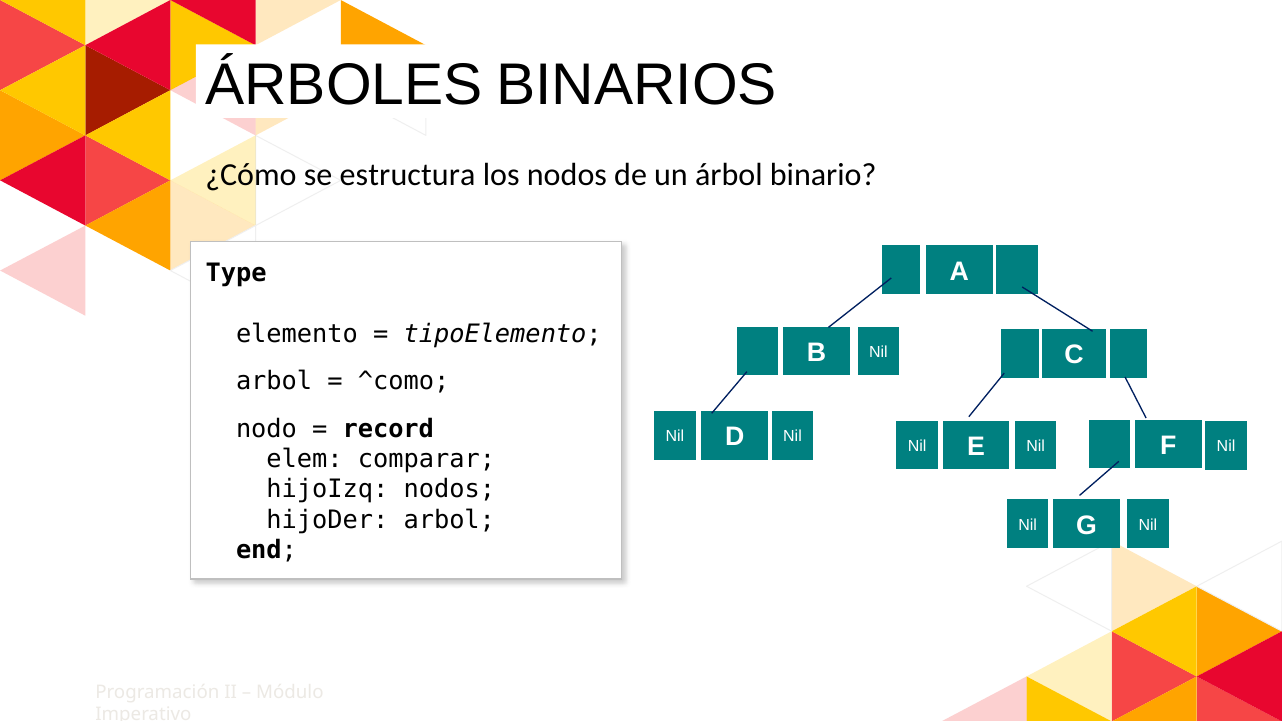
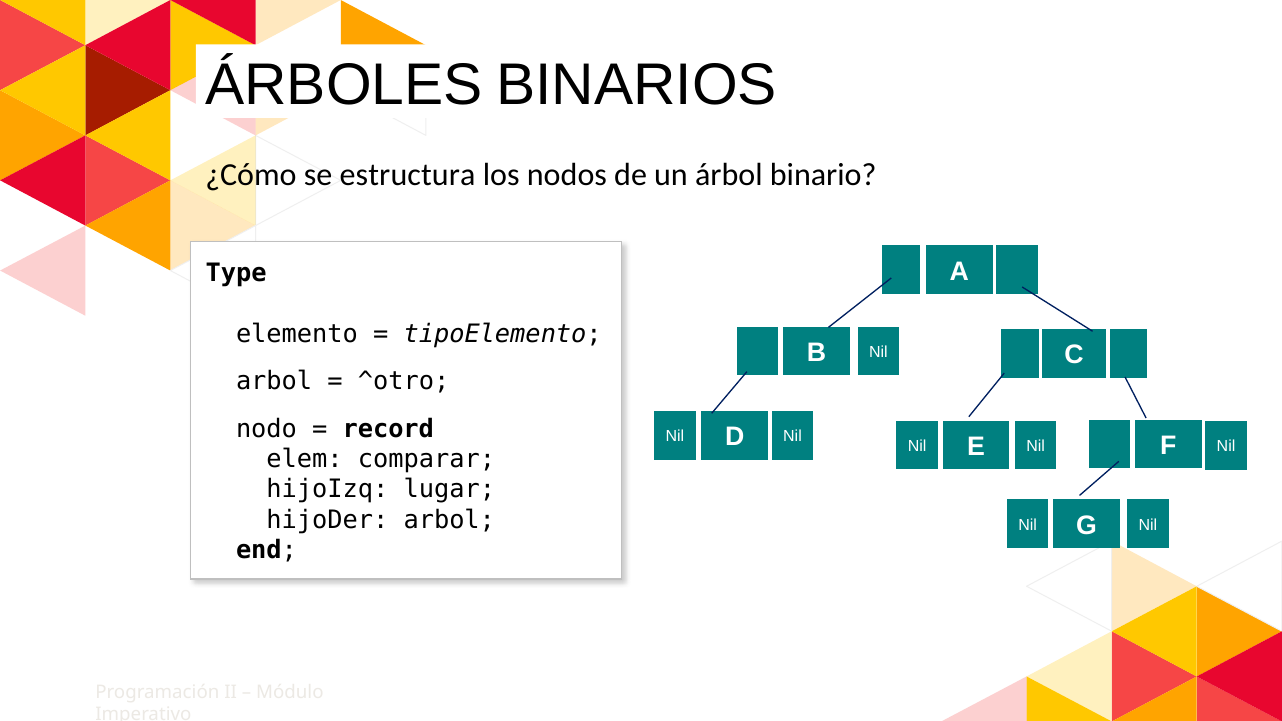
^como: ^como -> ^otro (404, 382)
hijoIzq nodos: nodos -> lugar (449, 490)
